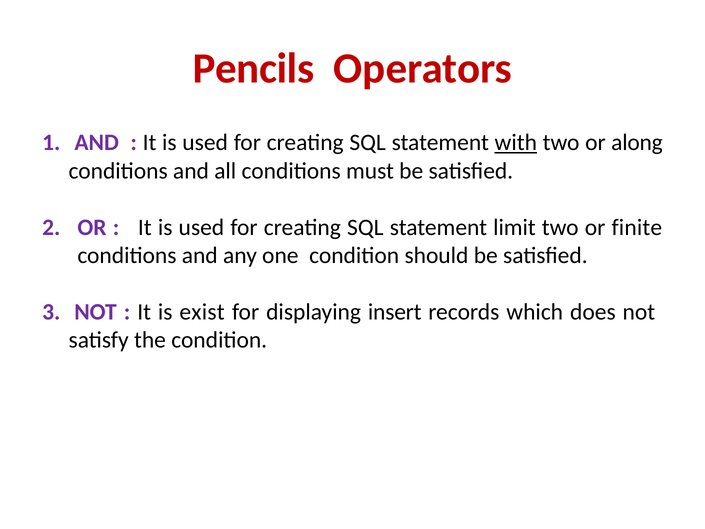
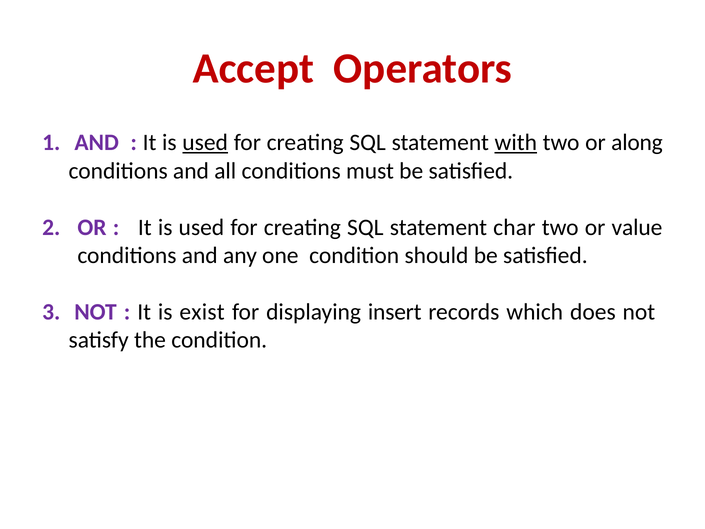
Pencils: Pencils -> Accept (253, 68)
used underline: none -> present (205, 143)
limit: limit -> char (514, 227)
finite: finite -> value (637, 227)
